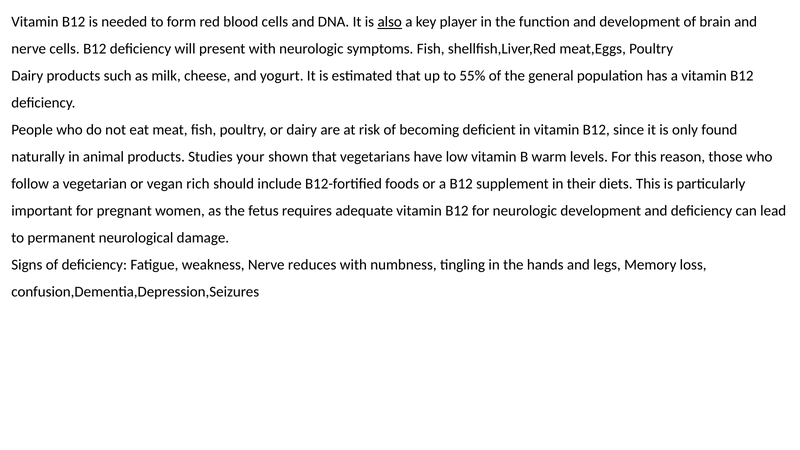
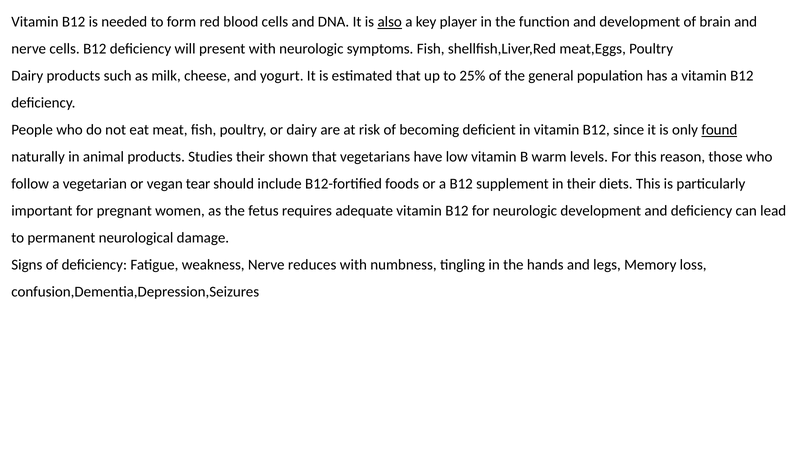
55%: 55% -> 25% (472, 76)
found underline: none -> present (719, 130)
Studies your: your -> their (250, 157)
rich: rich -> tear (198, 184)
